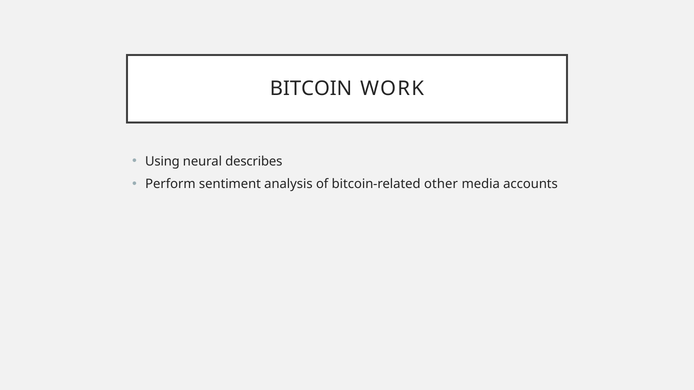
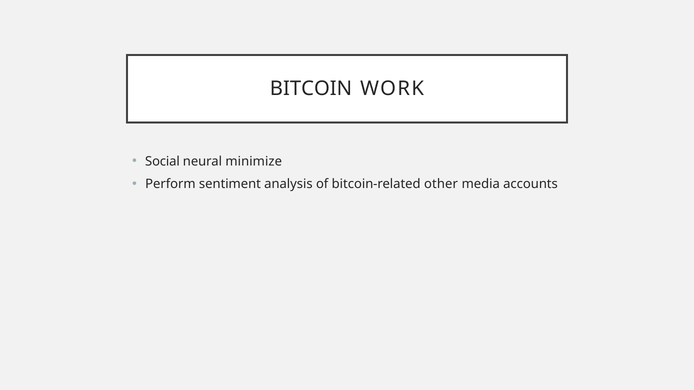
Using: Using -> Social (162, 161)
describes: describes -> minimize (254, 161)
